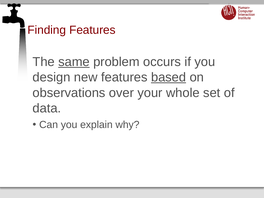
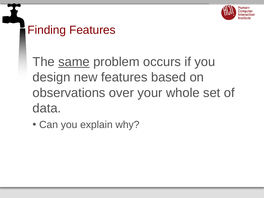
based underline: present -> none (169, 77)
